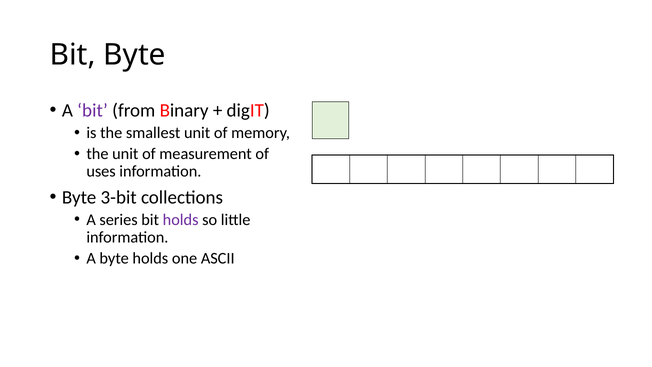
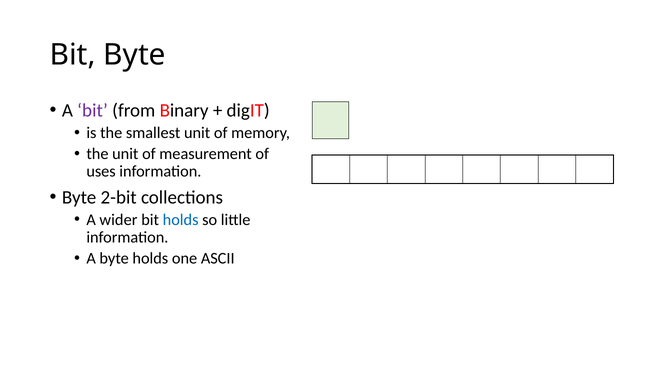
3-bit: 3-bit -> 2-bit (119, 197)
series: series -> wider (118, 220)
holds colour: purple -> blue (181, 220)
